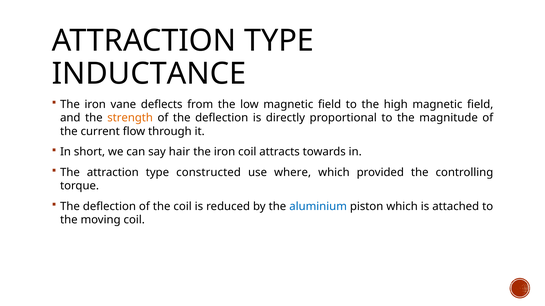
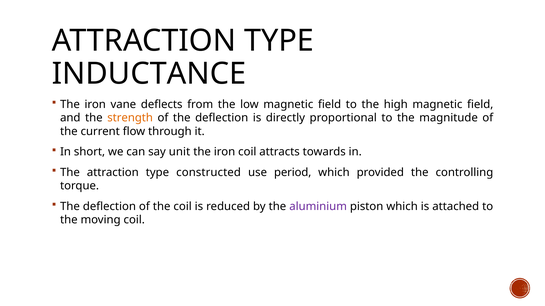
hair: hair -> unit (180, 152)
where: where -> period (293, 173)
aluminium colour: blue -> purple (318, 207)
